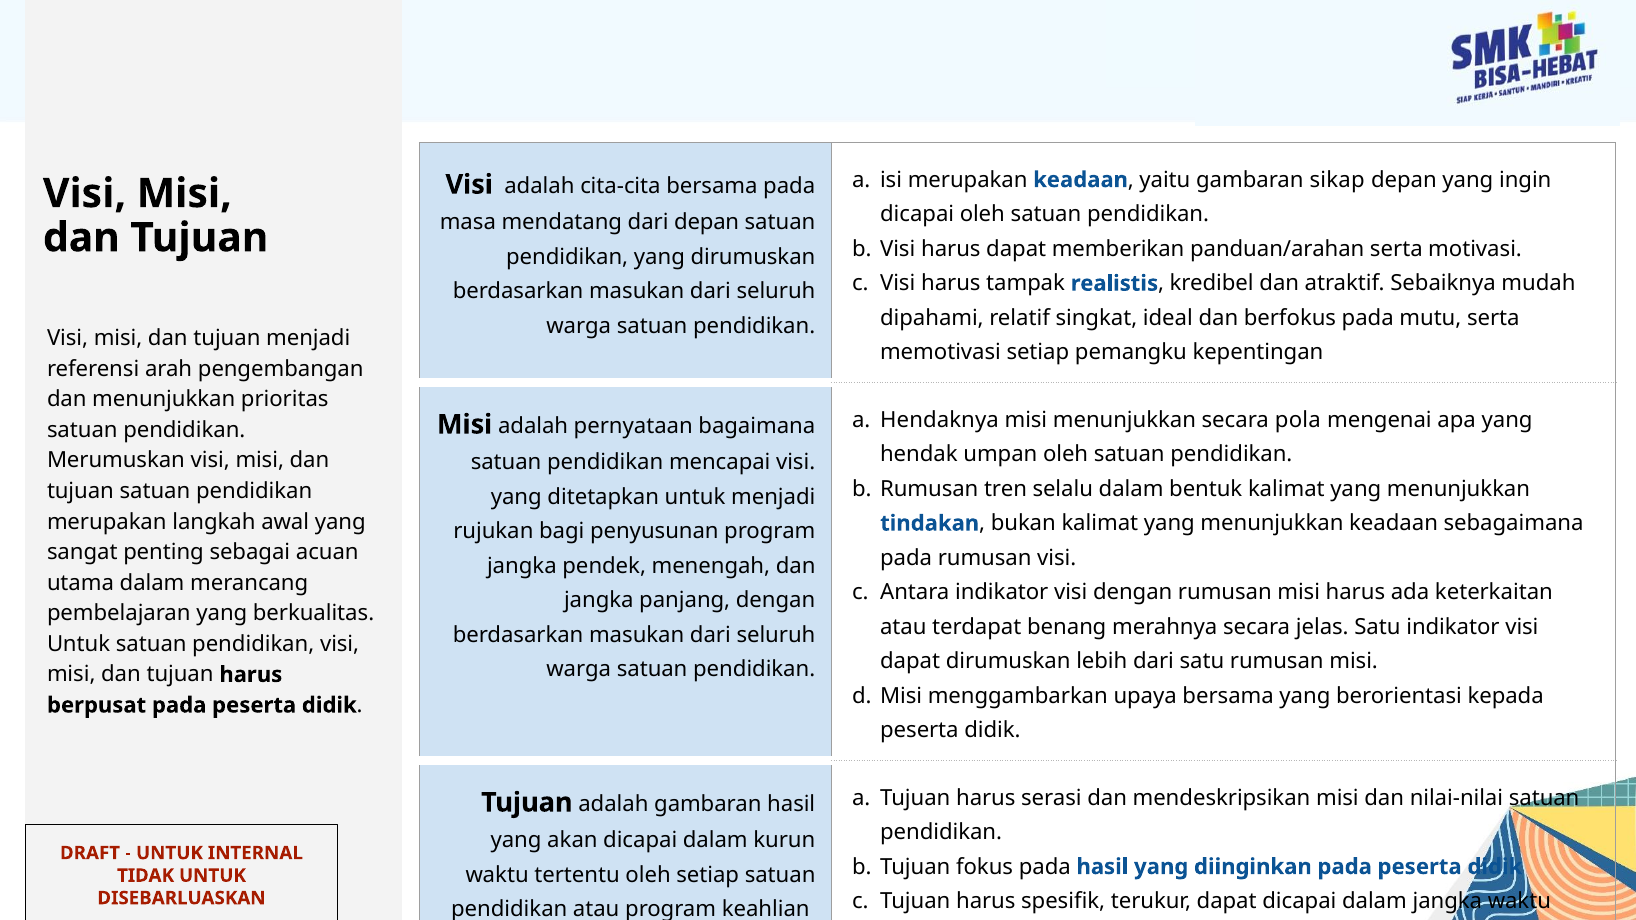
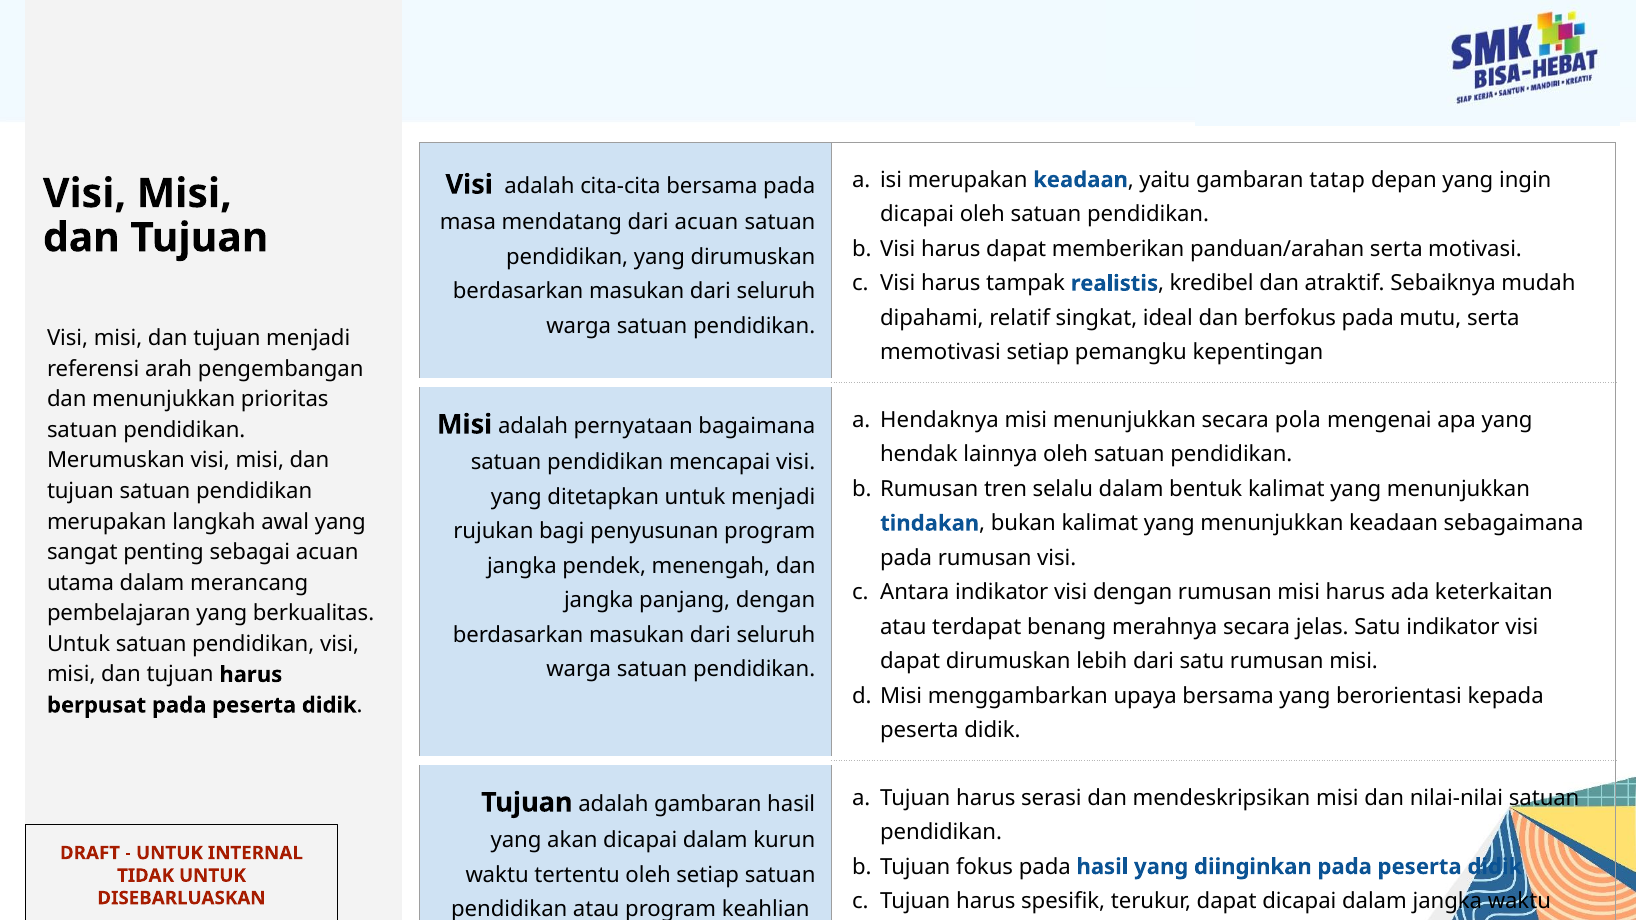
sikap: sikap -> tatap (1337, 180)
dari depan: depan -> acuan (706, 222)
umpan: umpan -> lainnya (1000, 454)
